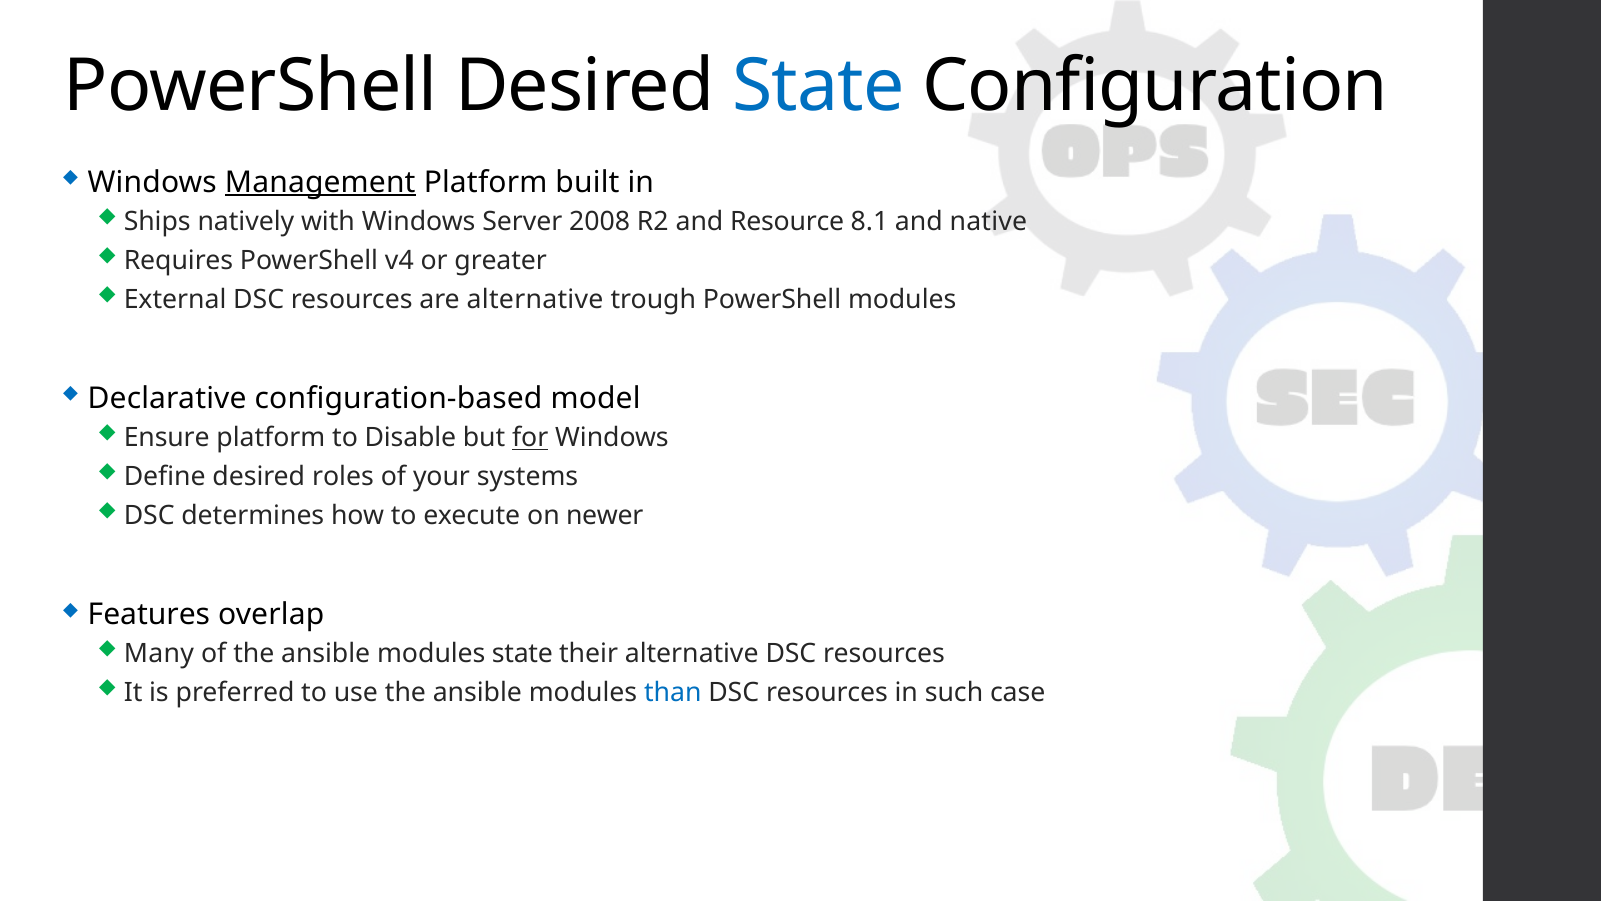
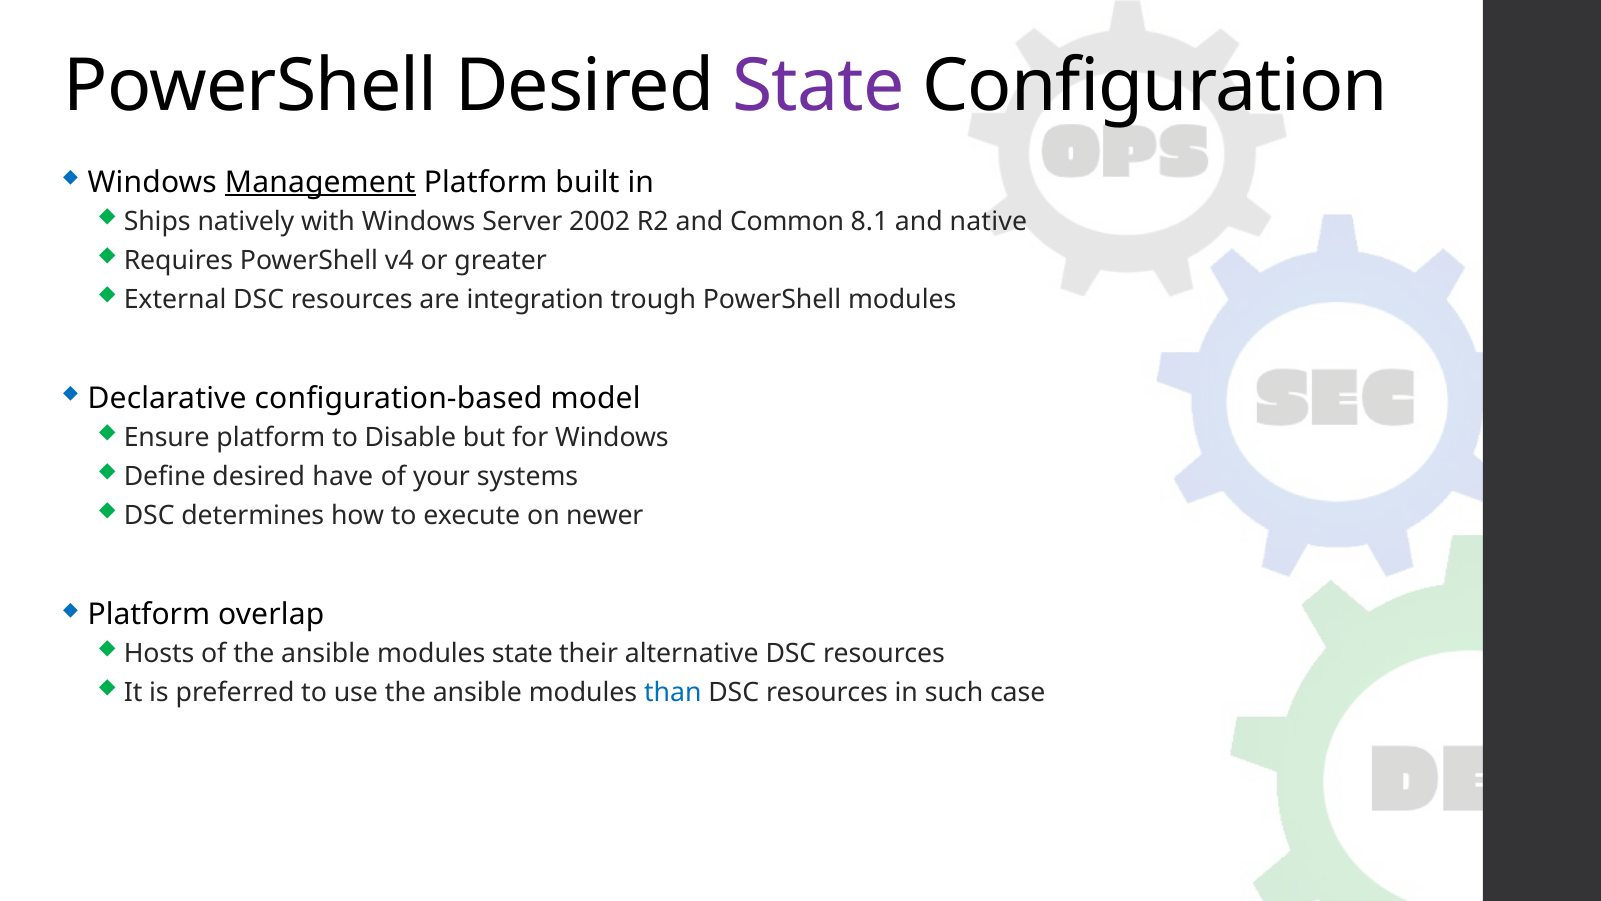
State colour: blue -> purple (819, 86)
2008: 2008 -> 2002 (600, 221)
Resource: Resource -> Common (787, 221)
are alternative: alternative -> integration (535, 299)
for underline: present -> none (530, 438)
roles: roles -> have (343, 476)
Features: Features -> Platform (149, 614)
Many: Many -> Hosts (159, 654)
